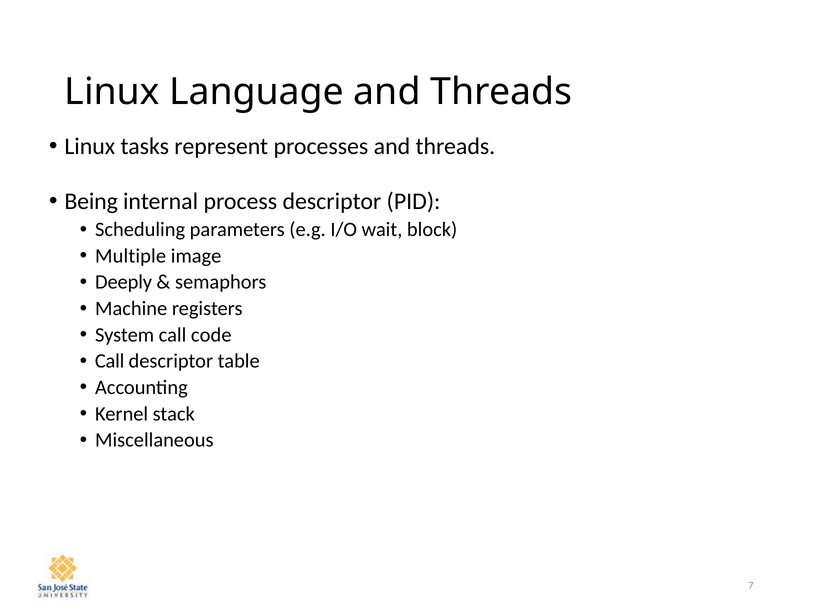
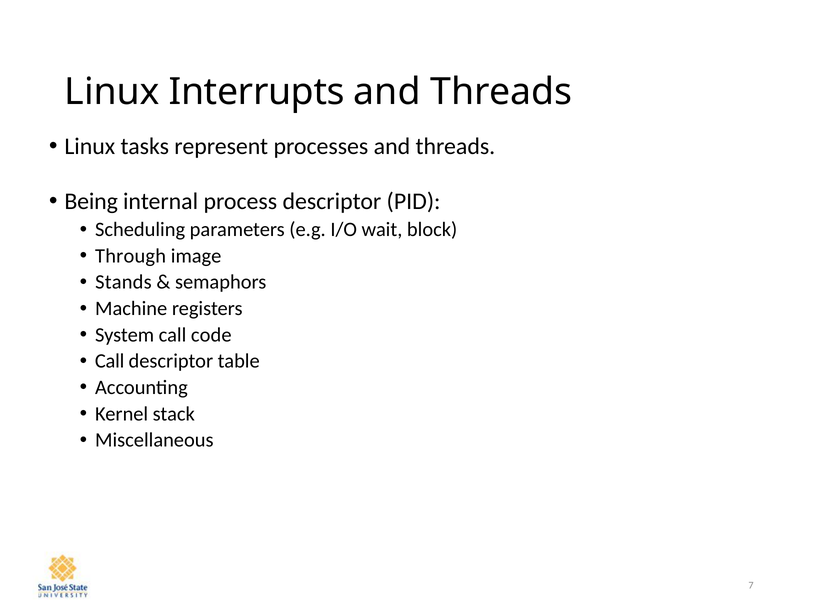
Language: Language -> Interrupts (257, 92)
Multiple: Multiple -> Through (131, 256)
Deeply: Deeply -> Stands (123, 282)
